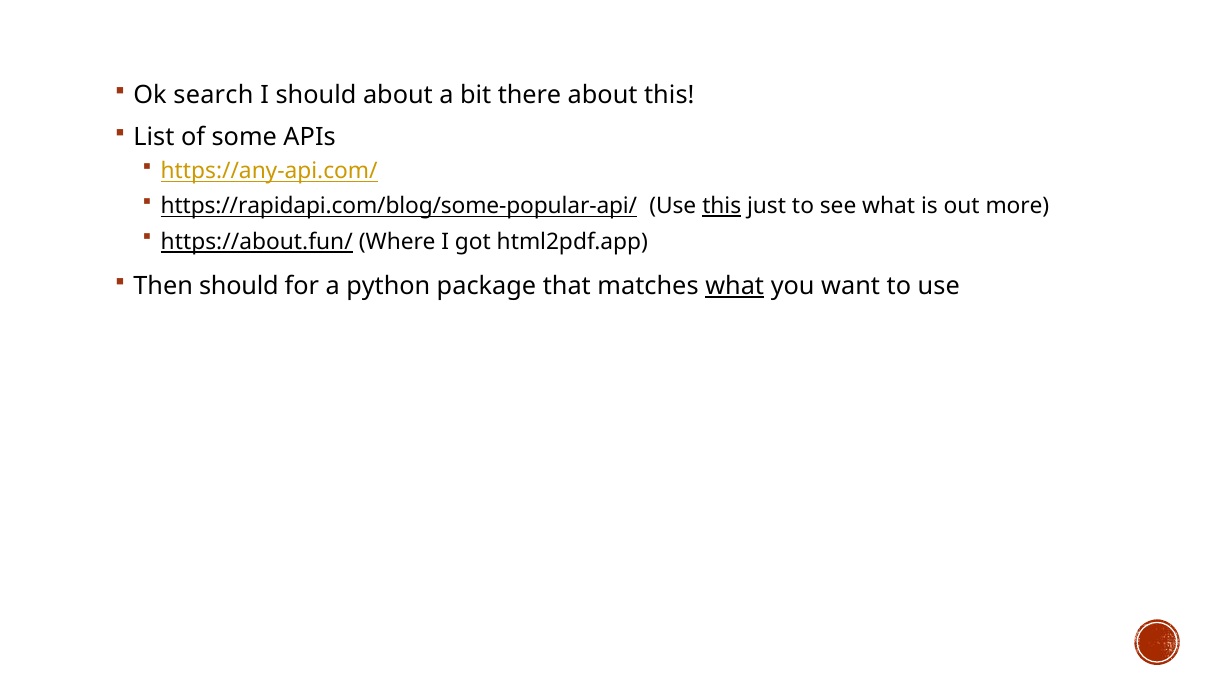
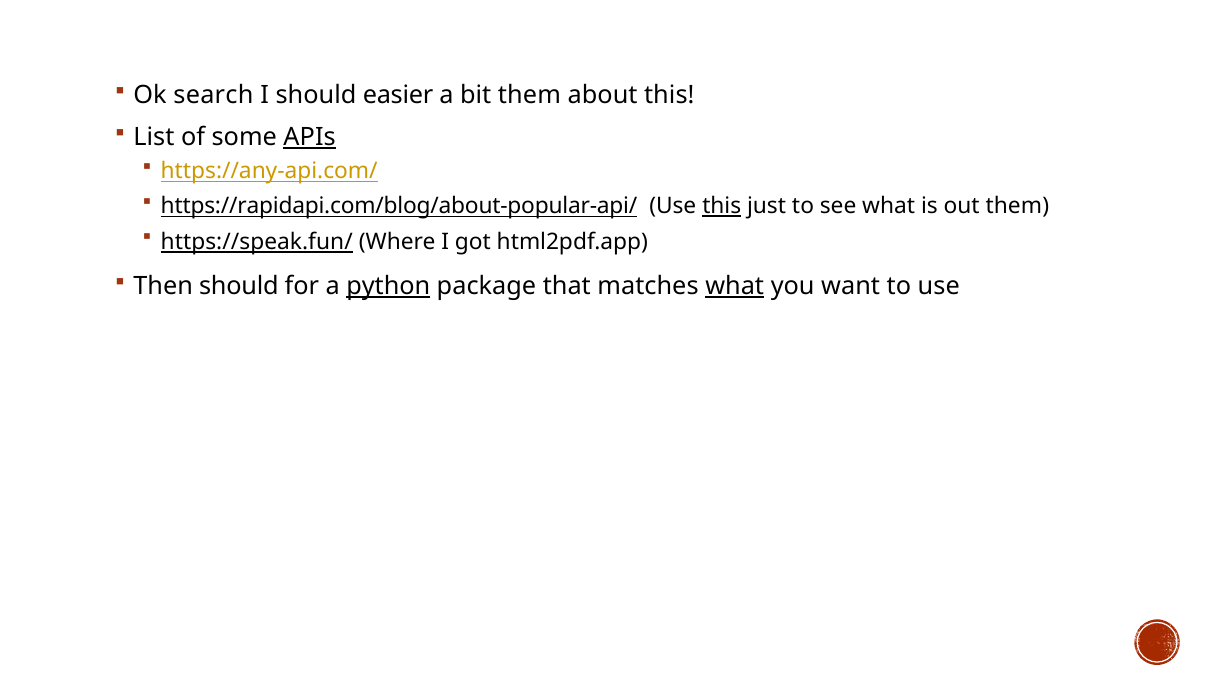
should about: about -> easier (398, 95)
bit there: there -> them (529, 95)
APIs underline: none -> present (310, 137)
https://rapidapi.com/blog/some-popular-api/: https://rapidapi.com/blog/some-popular-api/ -> https://rapidapi.com/blog/about-popular-api/ (399, 206)
out more: more -> them (1017, 206)
https://about.fun/: https://about.fun/ -> https://speak.fun/ (257, 242)
python underline: none -> present (388, 286)
